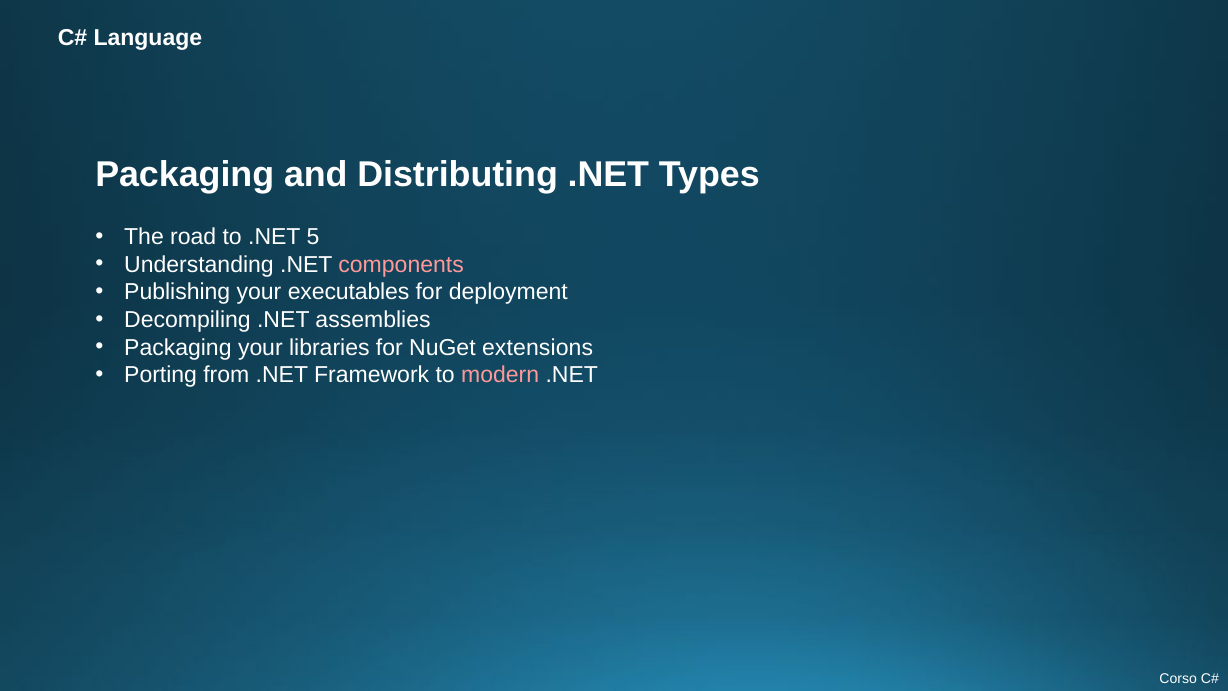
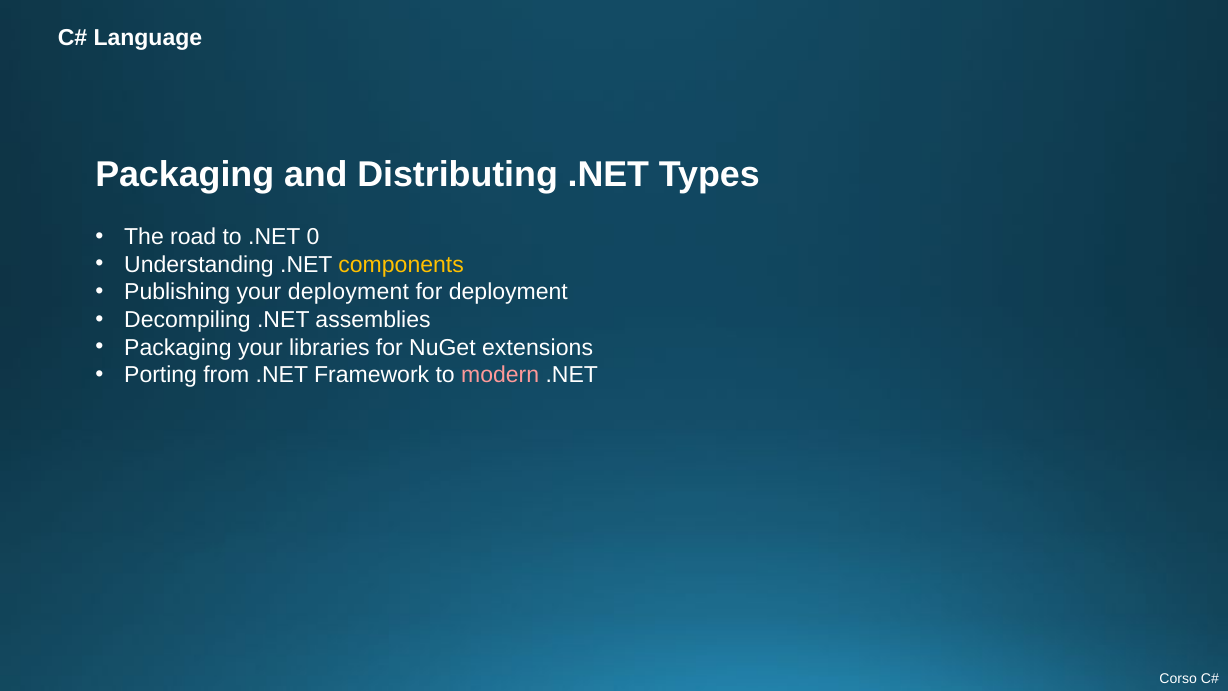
5: 5 -> 0 (313, 237)
components colour: pink -> yellow (401, 265)
your executables: executables -> deployment (348, 292)
